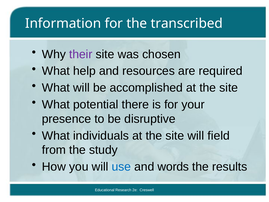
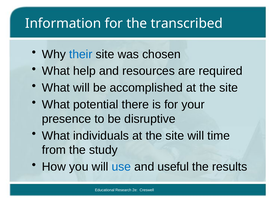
their colour: purple -> blue (81, 54)
field: field -> time (219, 136)
words: words -> useful (173, 167)
